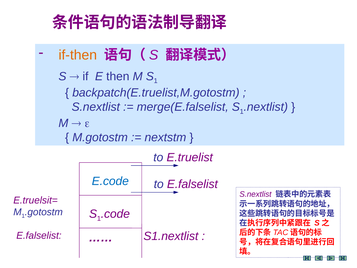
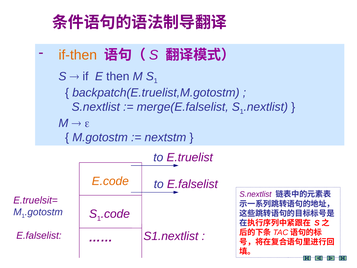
E.code colour: blue -> orange (110, 181)
